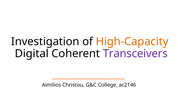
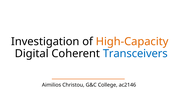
Transceivers colour: purple -> blue (135, 54)
